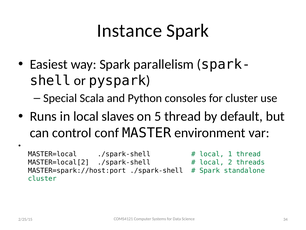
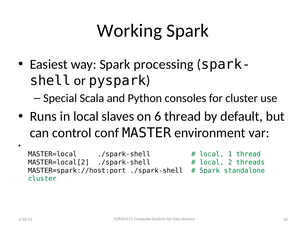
Instance: Instance -> Working (130, 31)
parallelism: parallelism -> processing (164, 64)
5: 5 -> 6 (158, 116)
